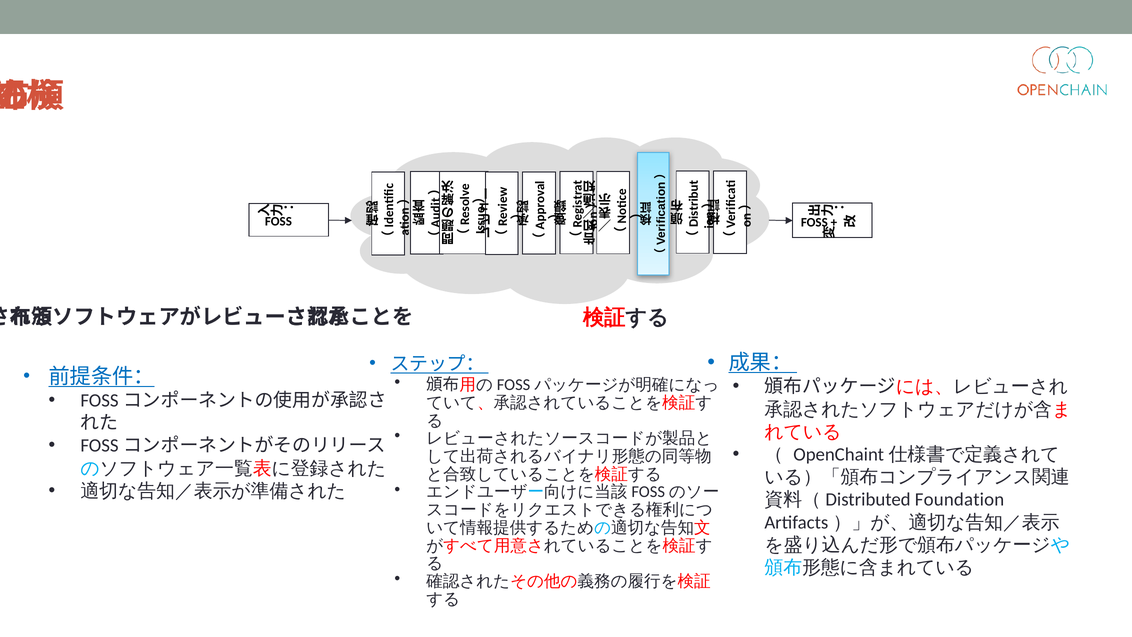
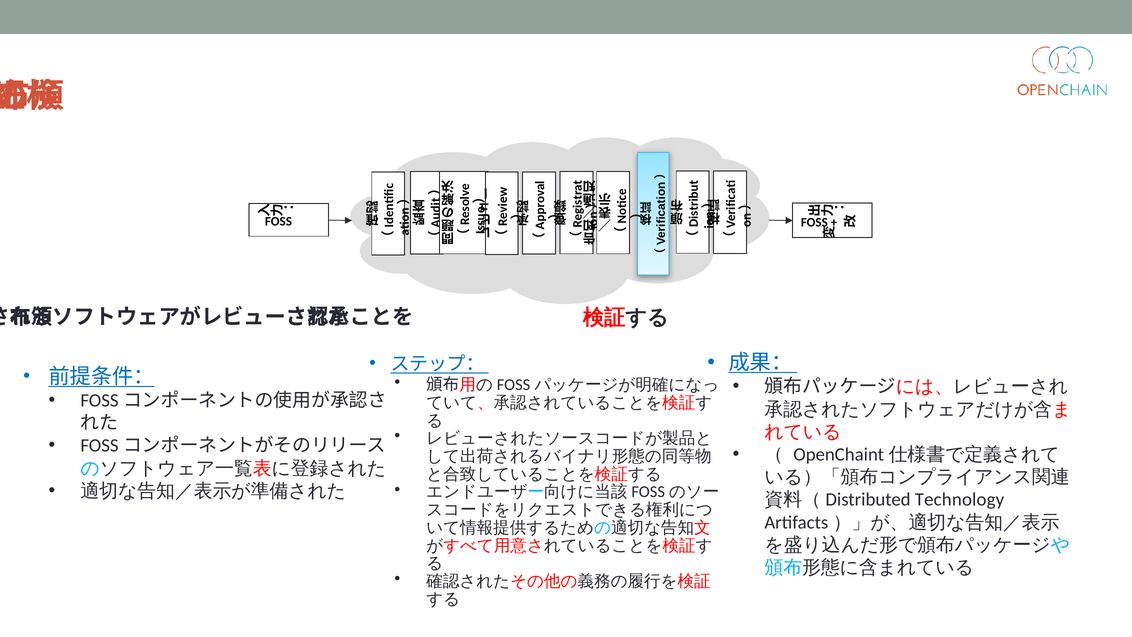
Foundation: Foundation -> Technology (960, 500)
